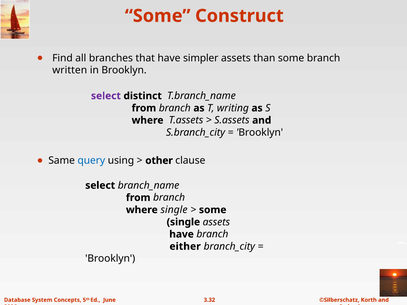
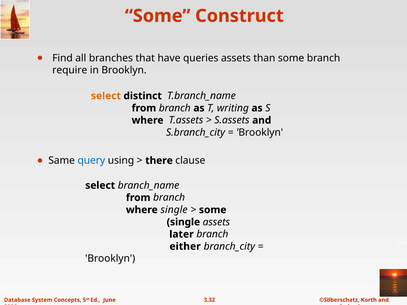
simpler: simpler -> queries (201, 58)
written: written -> require (70, 70)
select colour: purple -> orange (106, 96)
other: other -> there (159, 161)
have: have -> later (182, 234)
